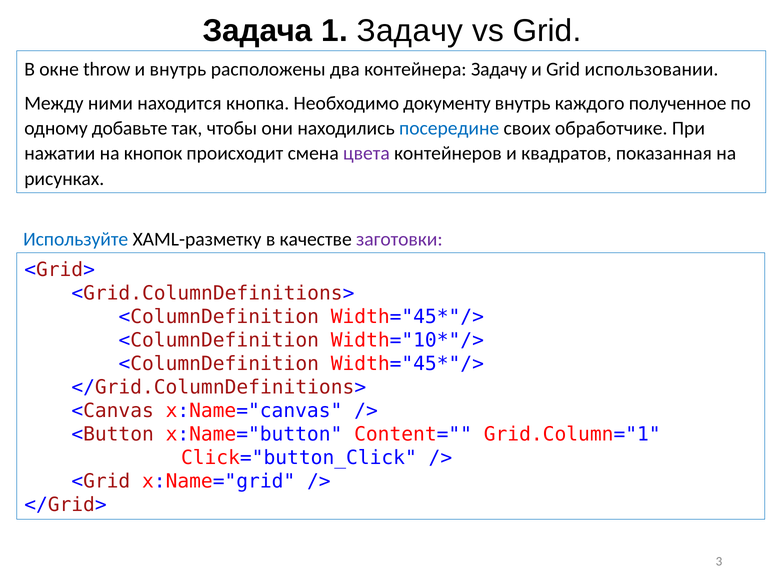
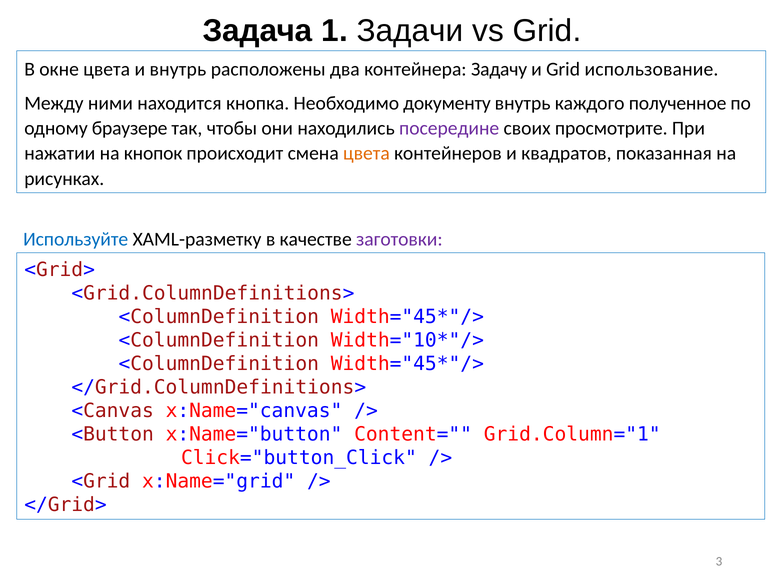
1 Задачу: Задачу -> Задачи (410, 31)
окне throw: throw -> цвета (107, 69)
использовании: использовании -> использование (651, 69)
добавьте: добавьте -> браузере (130, 128)
посередине colour: blue -> purple (449, 128)
обработчике: обработчике -> просмотрите (611, 128)
цвета colour: purple -> orange (366, 153)
